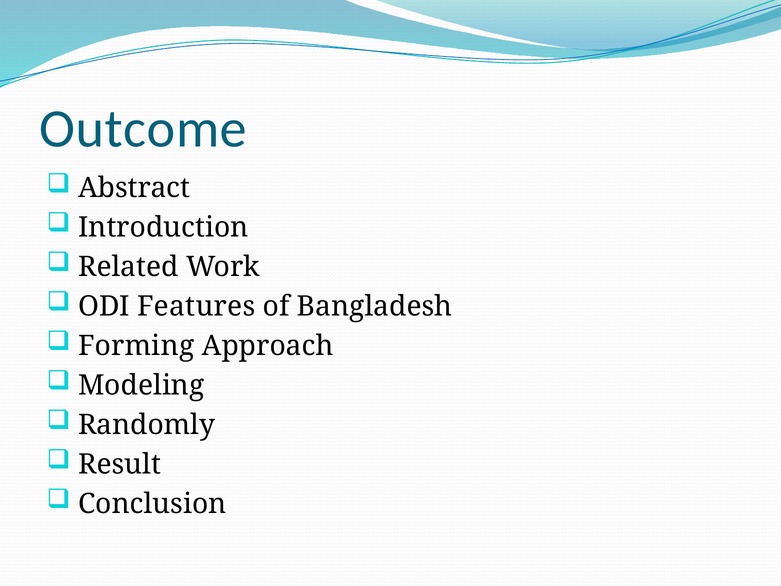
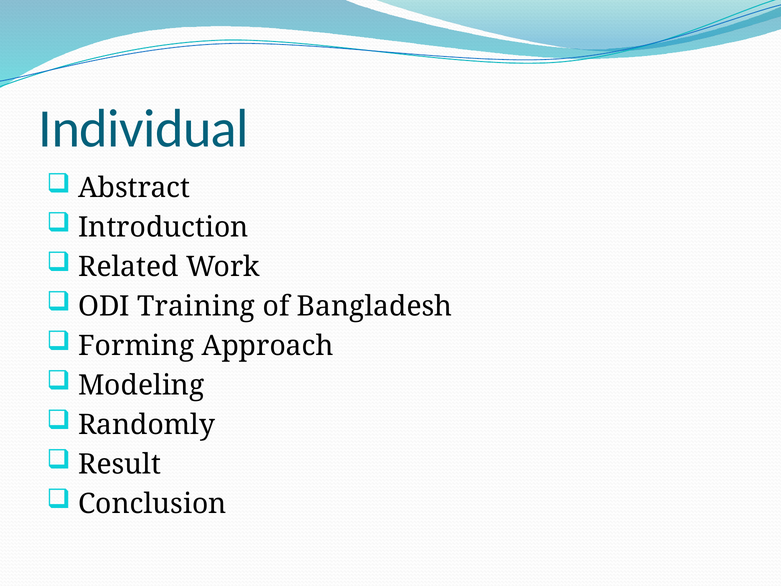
Outcome: Outcome -> Individual (144, 129)
Features: Features -> Training (196, 306)
